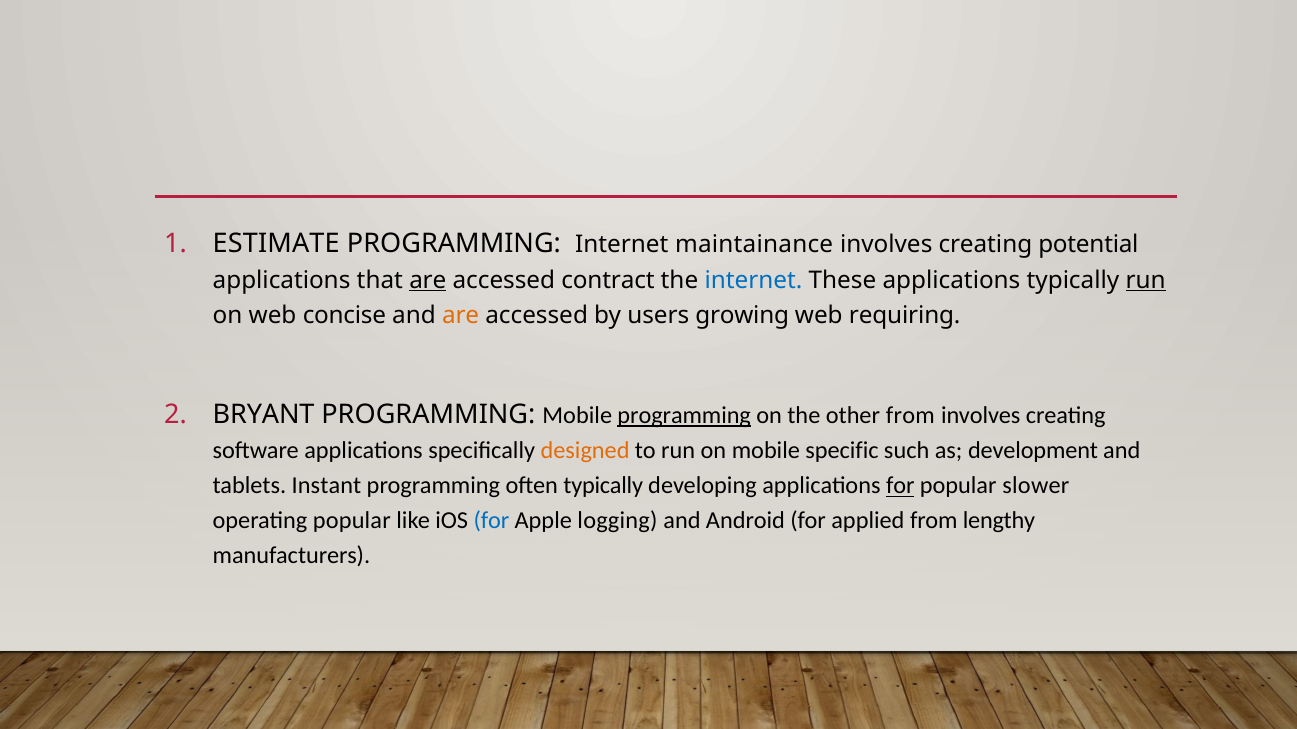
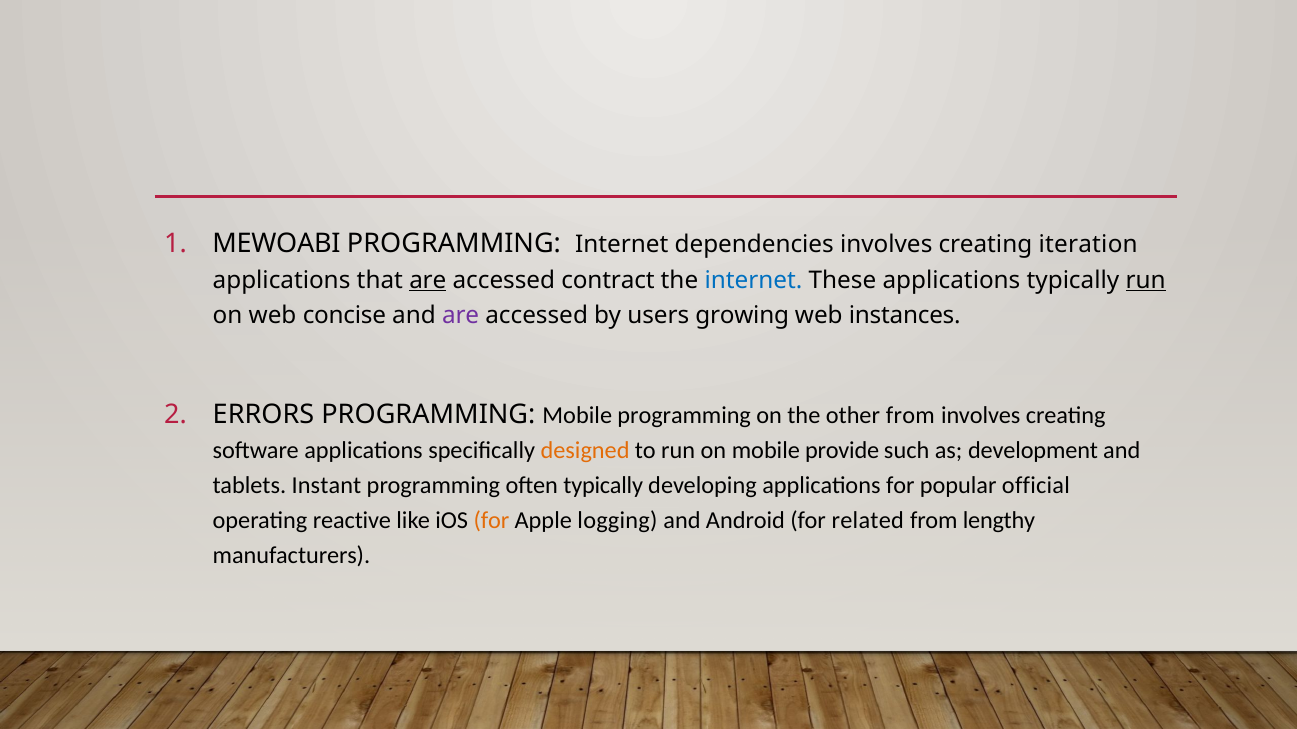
ESTIMATE: ESTIMATE -> MEWOABI (276, 244)
maintainance: maintainance -> dependencies (754, 245)
potential: potential -> iteration (1088, 245)
are colour: orange -> purple (461, 315)
requiring: requiring -> instances (905, 315)
BRYANT: BRYANT -> ERRORS (264, 415)
programming underline: present -> none (684, 416)
specific: specific -> provide (842, 451)
for underline: present -> none (900, 486)
slower: slower -> official (1036, 486)
operating popular: popular -> reactive (352, 521)
for colour: blue -> orange (491, 521)
applied: applied -> related (868, 521)
